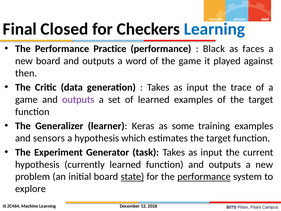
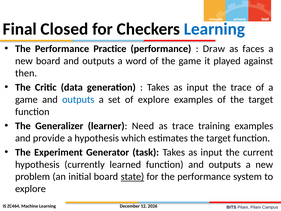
Black: Black -> Draw (214, 49)
outputs colour: purple -> blue (78, 99)
of learned: learned -> explore (154, 99)
Keras: Keras -> Need (143, 126)
as some: some -> trace (183, 126)
sensors: sensors -> provide (49, 138)
performance underline: present -> none (204, 176)
